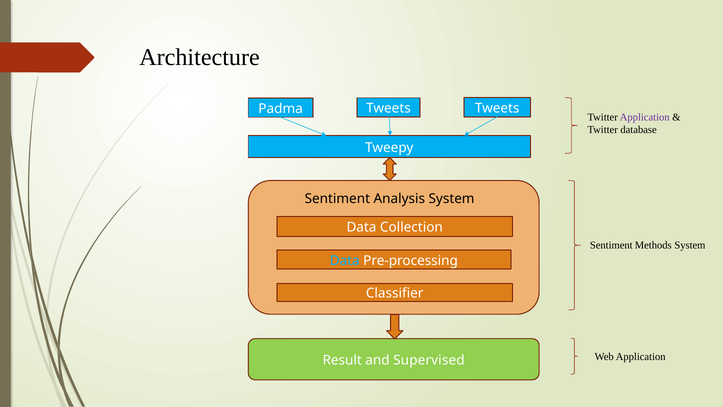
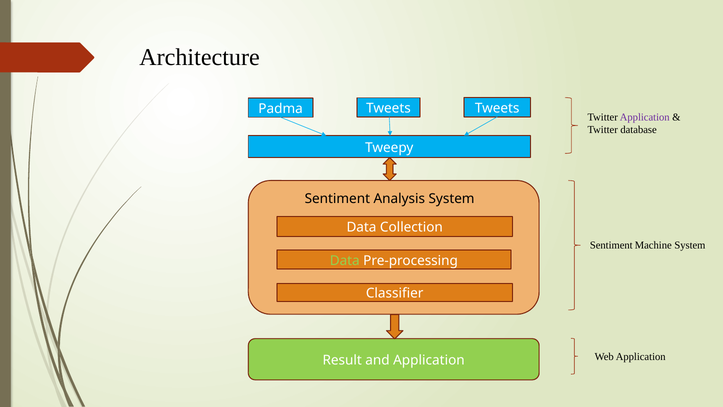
Methods: Methods -> Machine (653, 245)
Data colour: light blue -> light green (345, 260)
and Supervised: Supervised -> Application (429, 360)
